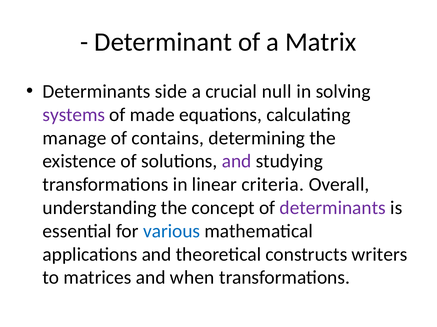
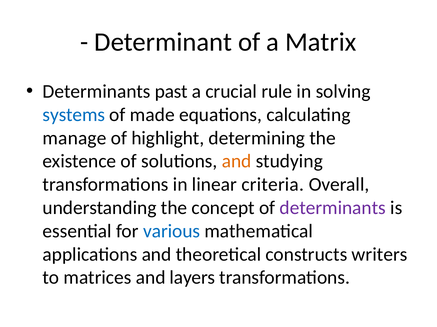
side: side -> past (171, 92)
null: null -> rule (277, 92)
systems colour: purple -> blue (74, 115)
contains: contains -> highlight (168, 138)
and colour: purple -> orange (237, 162)
when: when -> layers (192, 278)
